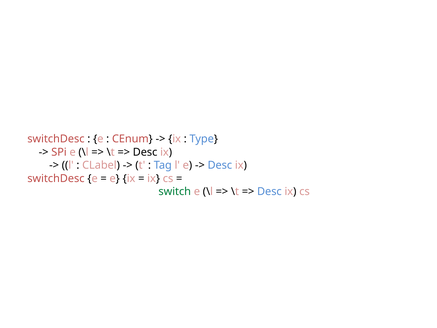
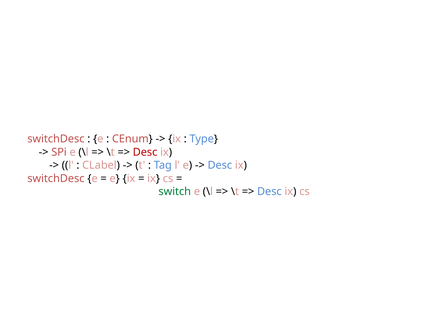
Desc colour: black -> red (145, 152)
